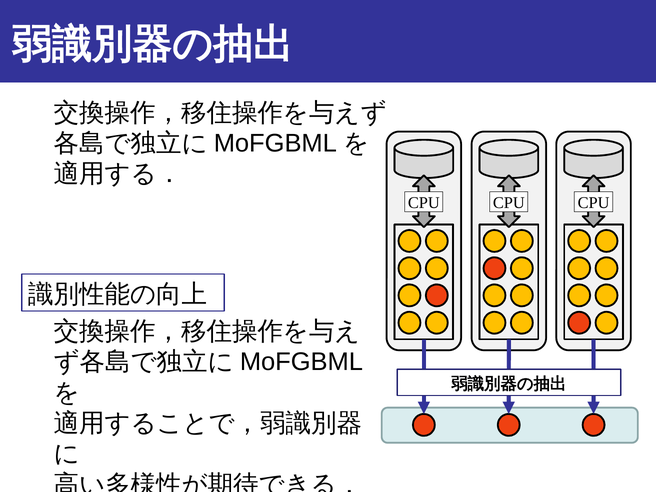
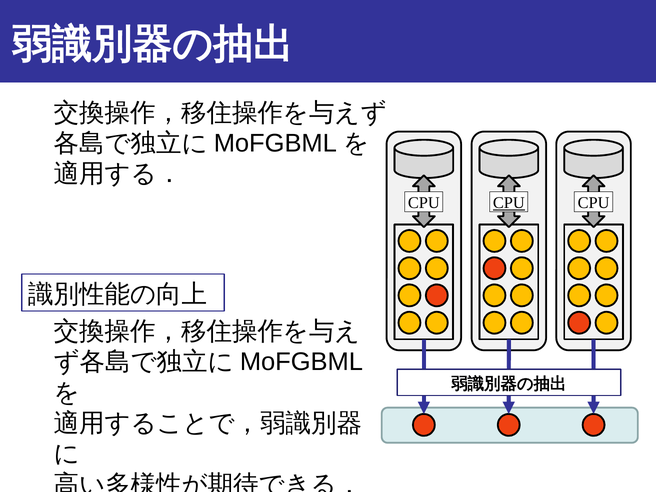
CPU underline: none -> present (509, 203)
